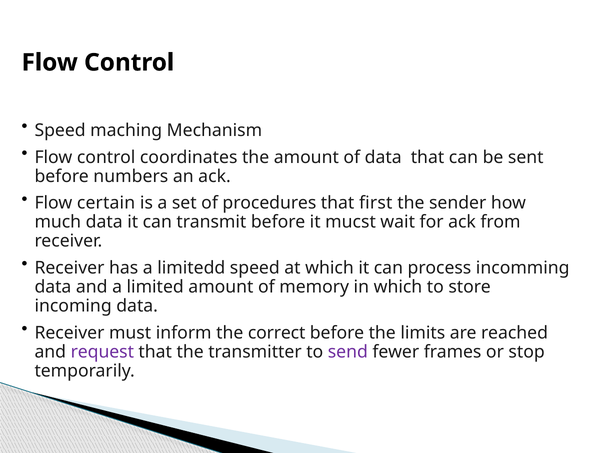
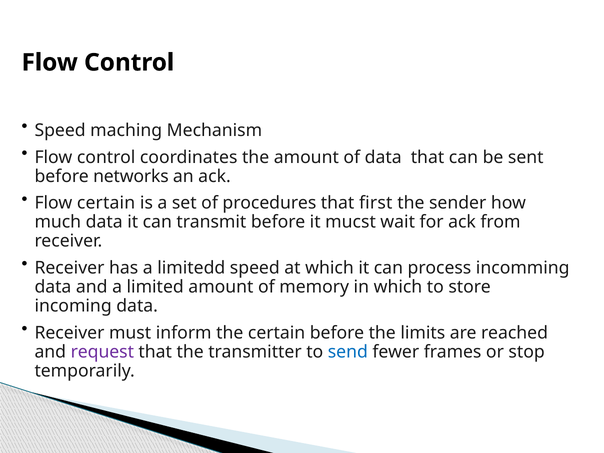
numbers: numbers -> networks (131, 176)
the correct: correct -> certain (277, 333)
send colour: purple -> blue (348, 352)
